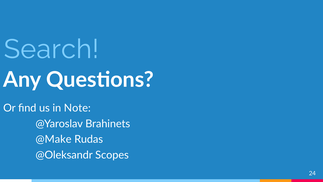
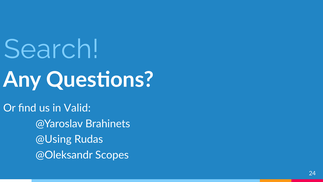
Note: Note -> Valid (77, 108)
@Make: @Make -> @Using (54, 139)
